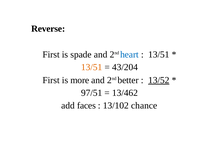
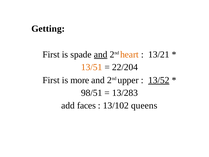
Reverse: Reverse -> Getting (48, 29)
and underline: none -> present (101, 54)
heart colour: blue -> orange (129, 54)
13/51: 13/51 -> 13/21 (159, 54)
43/204: 43/204 -> 22/204 (125, 67)
better: better -> upper (128, 80)
97/51: 97/51 -> 98/51 (92, 93)
13/462: 13/462 -> 13/283 (125, 93)
chance: chance -> queens (144, 105)
